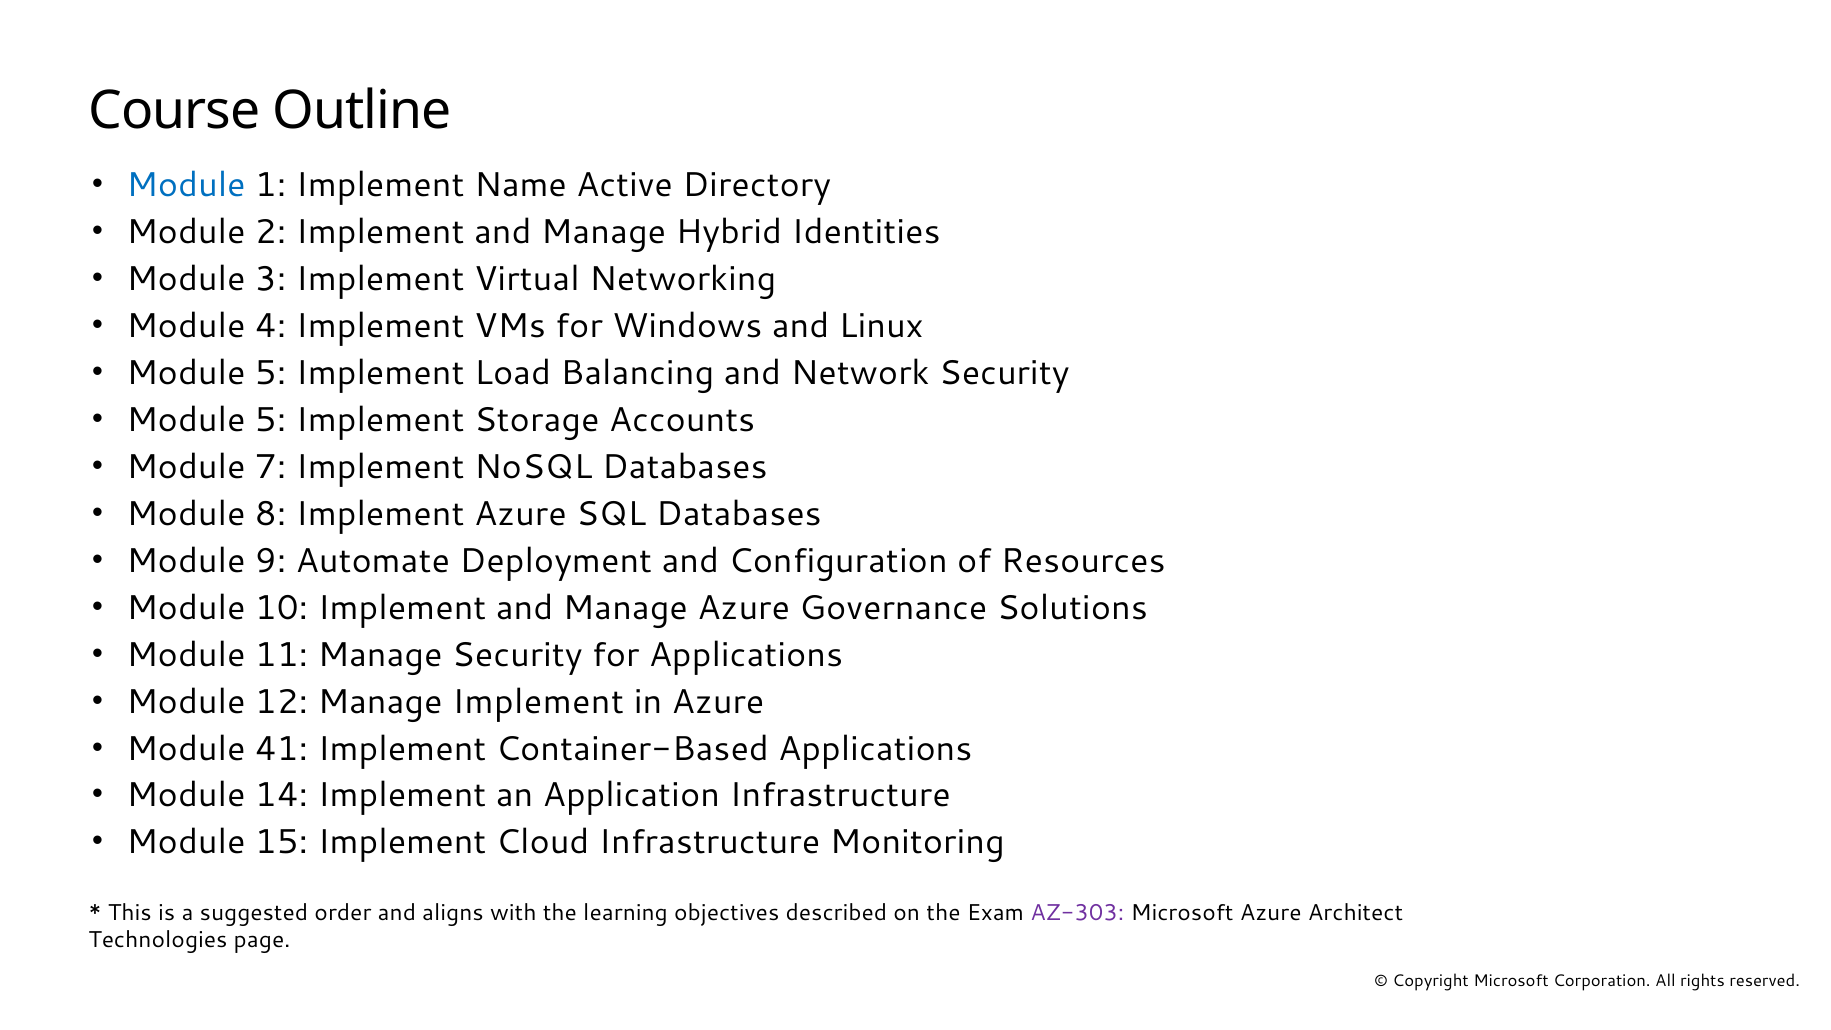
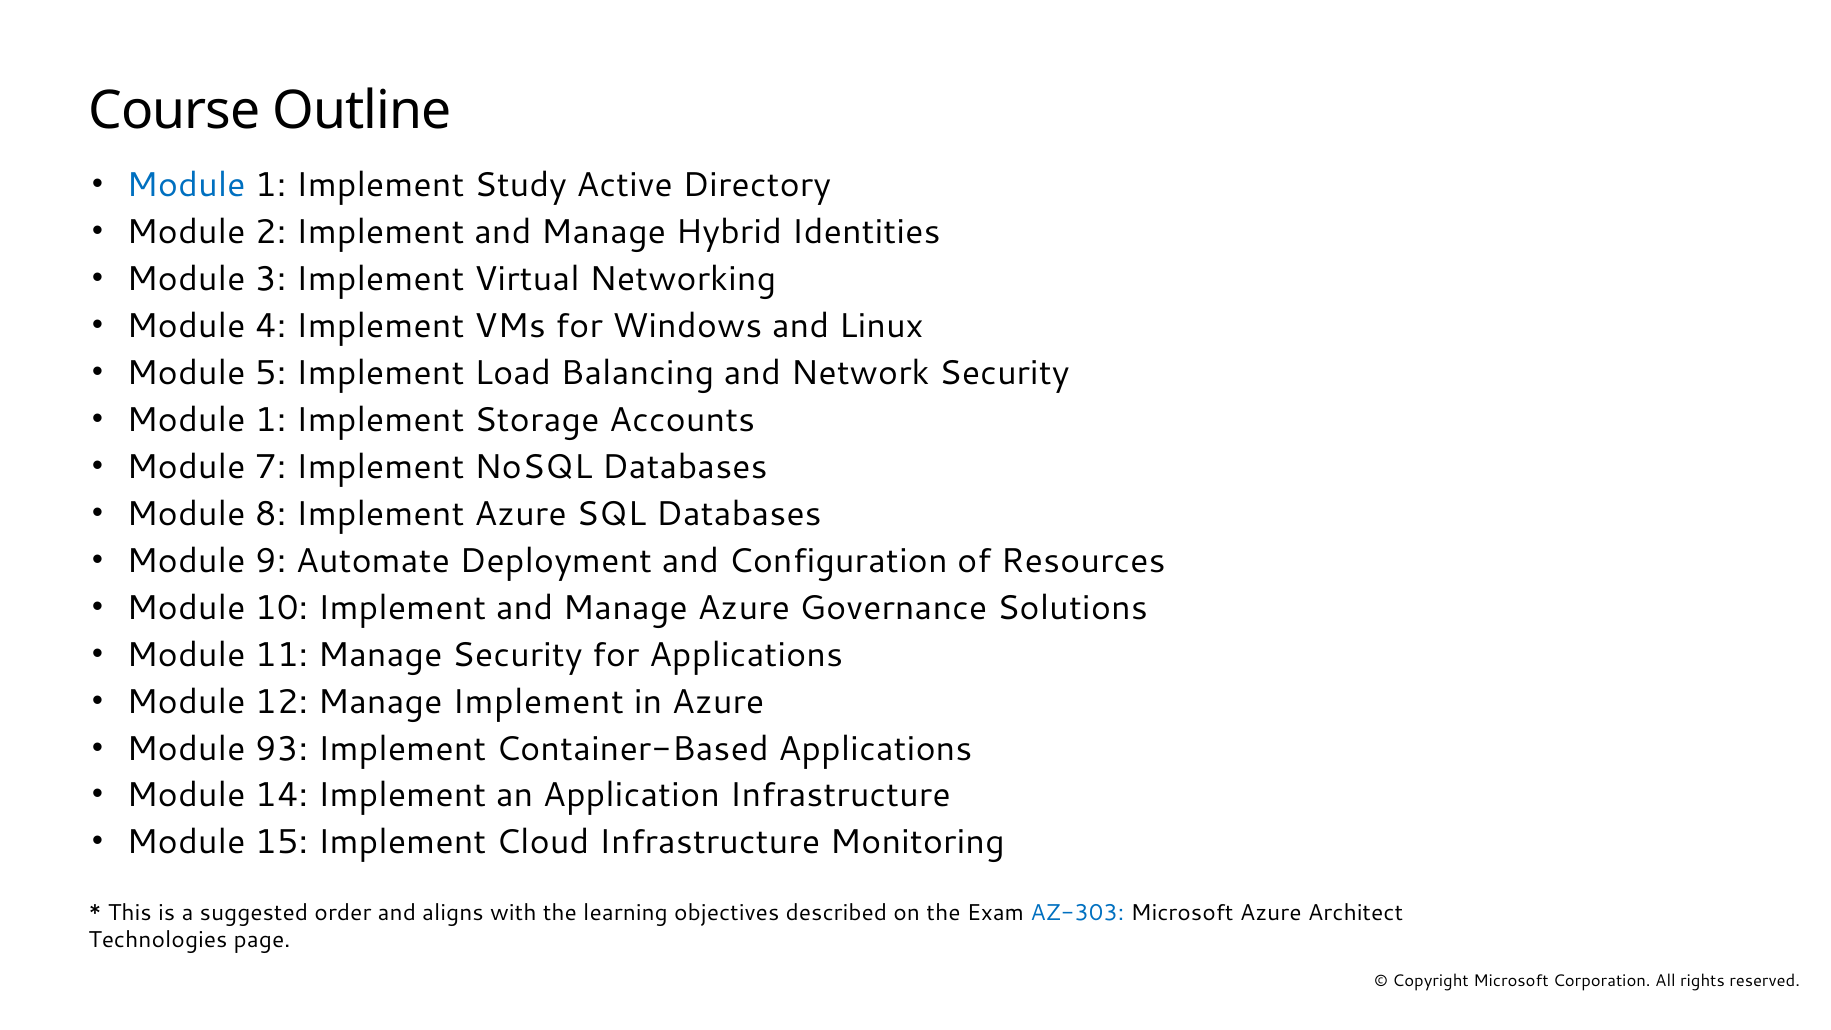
Name: Name -> Study (520, 186)
5: 5 -> 1 (271, 420)
41: 41 -> 93 (281, 749)
AZ-303 colour: purple -> blue (1077, 913)
